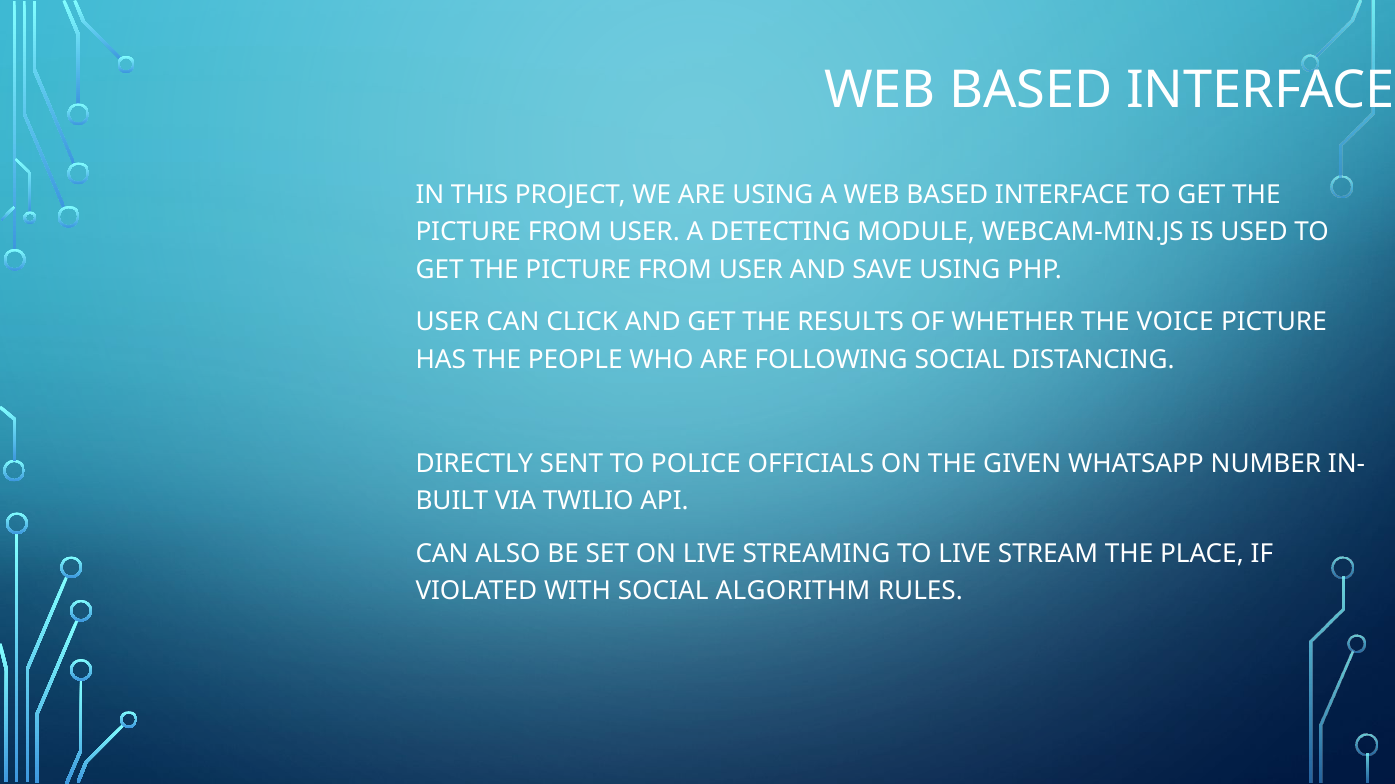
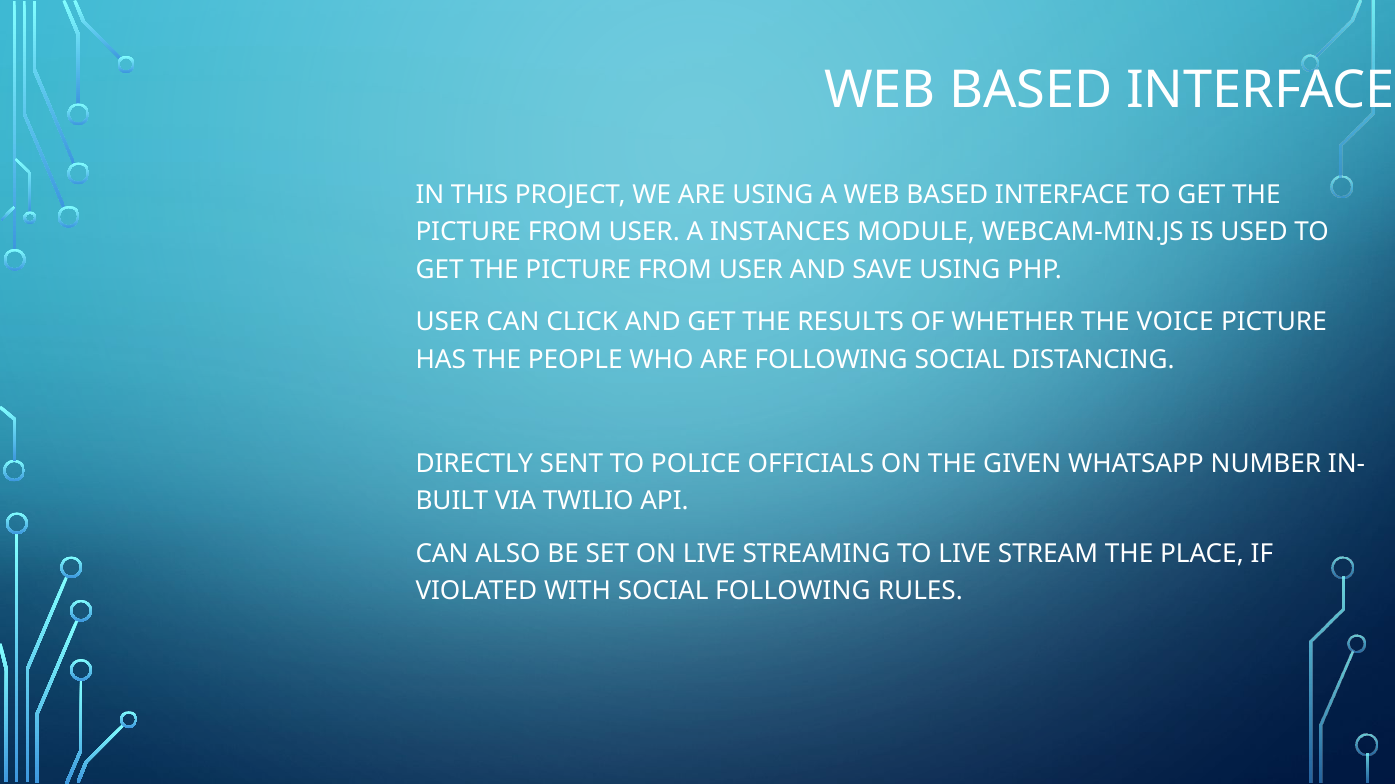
DETECTING: DETECTING -> INSTANCES (780, 232)
SOCIAL ALGORITHM: ALGORITHM -> FOLLOWING (793, 592)
